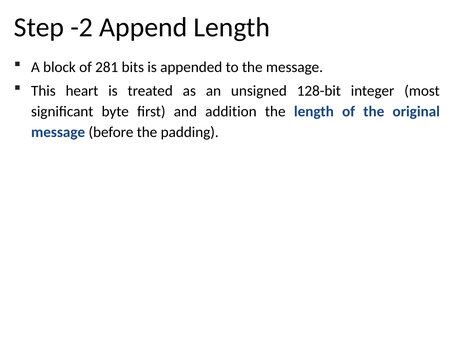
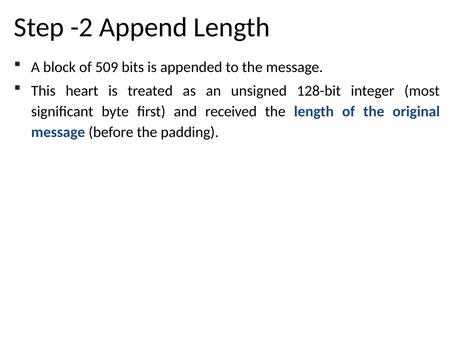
281: 281 -> 509 (107, 67)
addition: addition -> received (231, 112)
